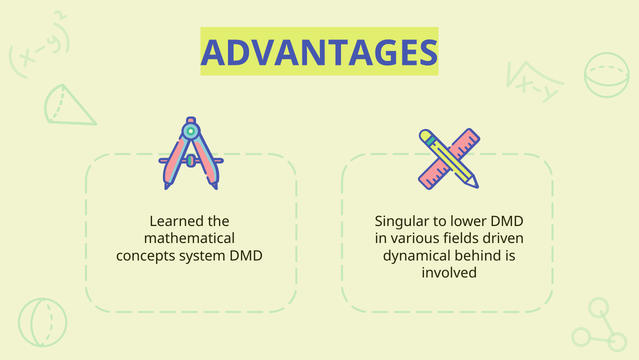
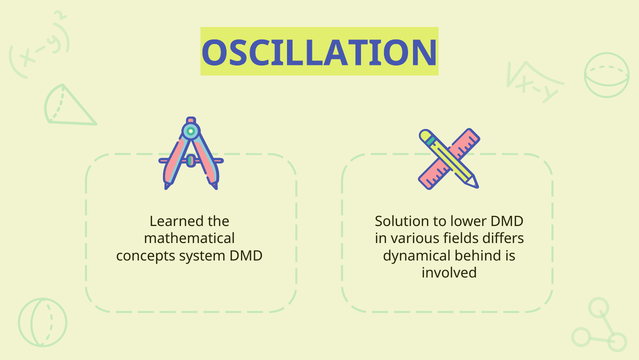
ADVANTAGES: ADVANTAGES -> OSCILLATION (320, 53)
Singular: Singular -> Solution (402, 221)
driven: driven -> differs (503, 238)
